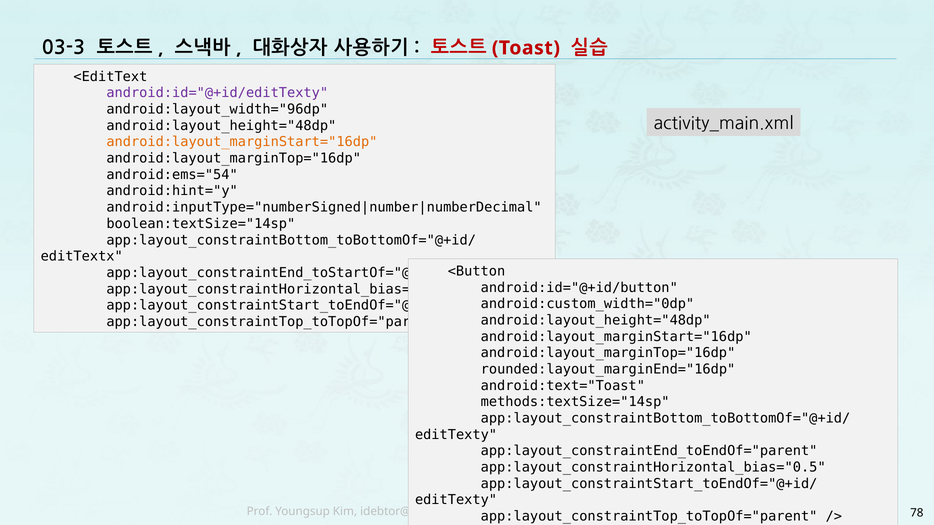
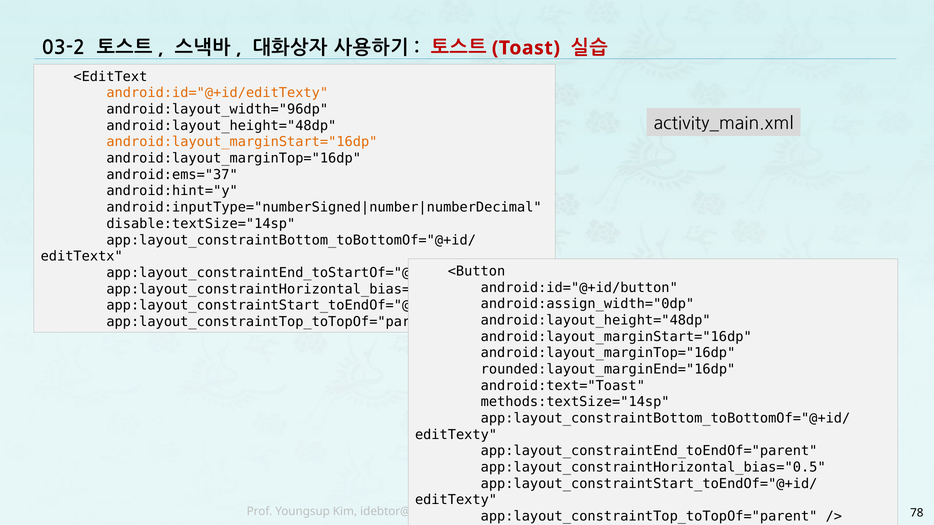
03-3: 03-3 -> 03-2 (63, 48)
android:id="@+id/editTexty colour: purple -> orange (217, 93)
android:ems="54: android:ems="54 -> android:ems="37 (172, 175)
boolean:textSize="14sp: boolean:textSize="14sp -> disable:textSize="14sp (201, 224)
android:custom_width="0dp: android:custom_width="0dp -> android:assign_width="0dp (587, 304)
